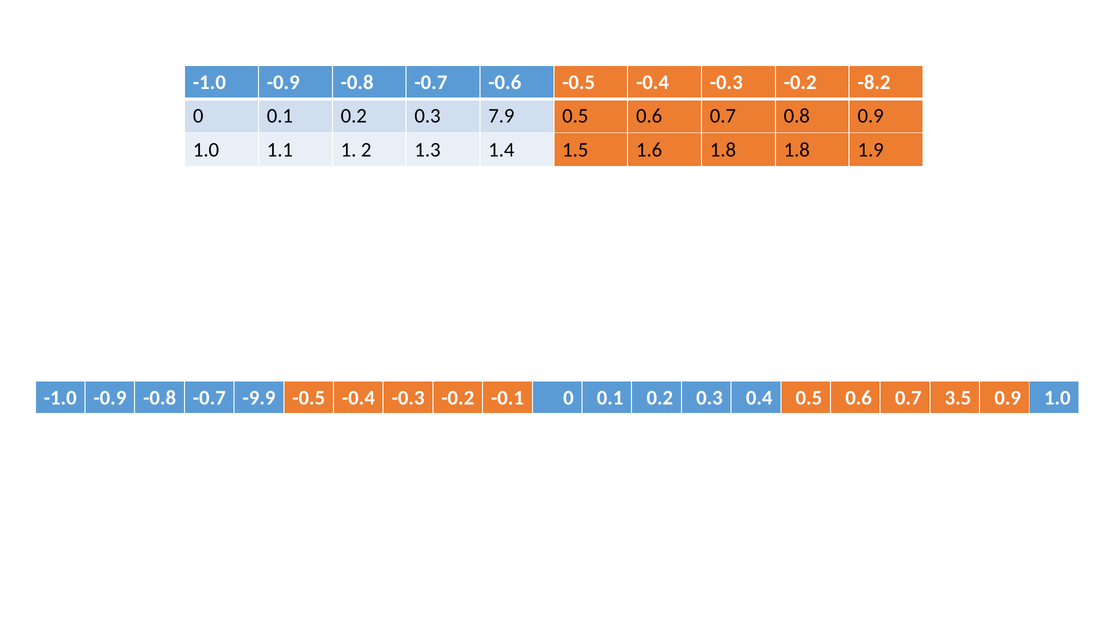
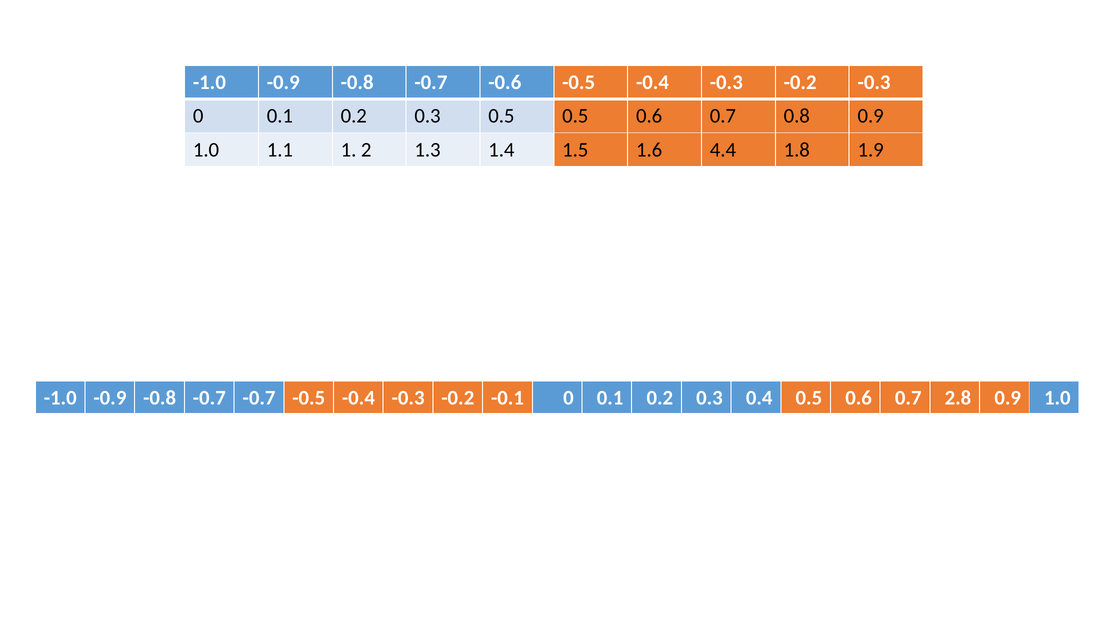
-0.2 -8.2: -8.2 -> -0.3 (874, 82)
0.3 7.9: 7.9 -> 0.5 (501, 116)
1.6 1.8: 1.8 -> 4.4 (723, 150)
-0.7 -9.9: -9.9 -> -0.7 (259, 398)
3.5: 3.5 -> 2.8 (958, 398)
